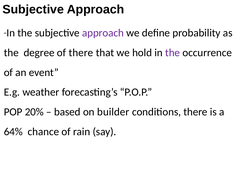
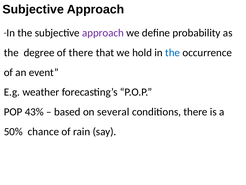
the colour: purple -> blue (173, 53)
20%: 20% -> 43% (34, 112)
builder: builder -> several (113, 112)
64%: 64% -> 50% (13, 131)
